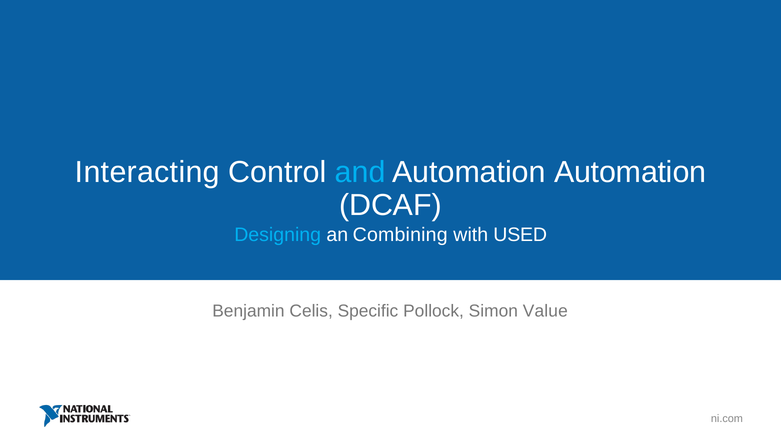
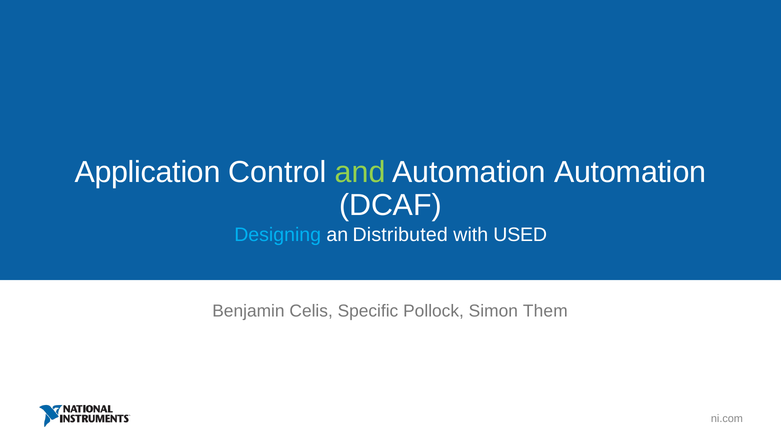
Interacting: Interacting -> Application (148, 172)
and colour: light blue -> light green (360, 172)
Combining: Combining -> Distributed (400, 235)
Value: Value -> Them (545, 311)
